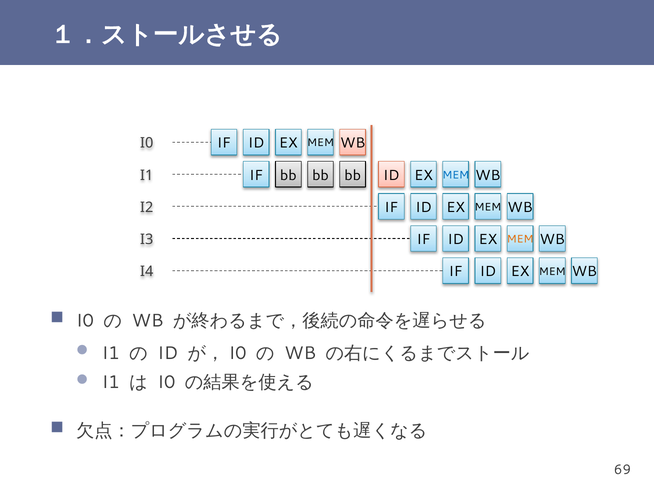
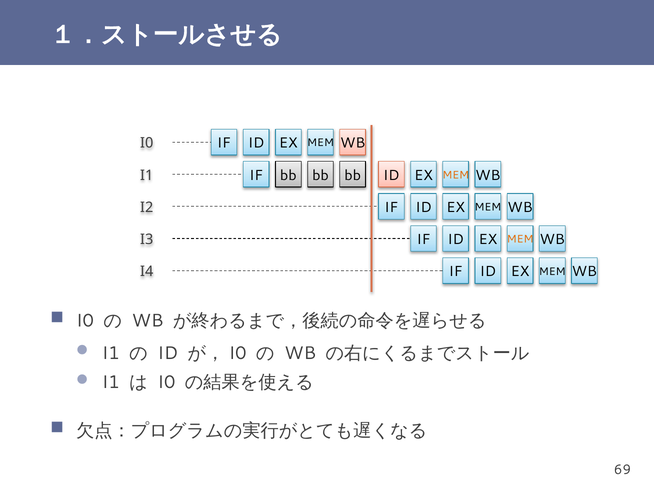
MEM colour: blue -> orange (456, 175)
